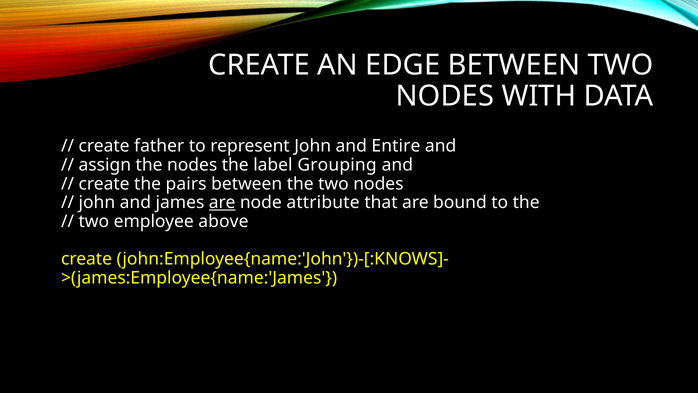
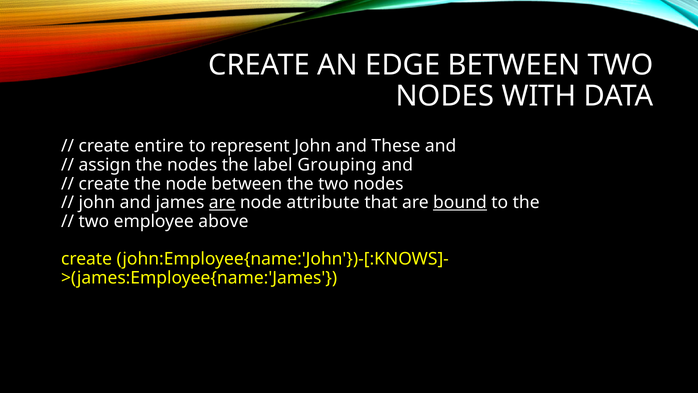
father: father -> entire (159, 146)
Entire: Entire -> These (396, 146)
the pairs: pairs -> node (186, 184)
bound underline: none -> present (460, 202)
